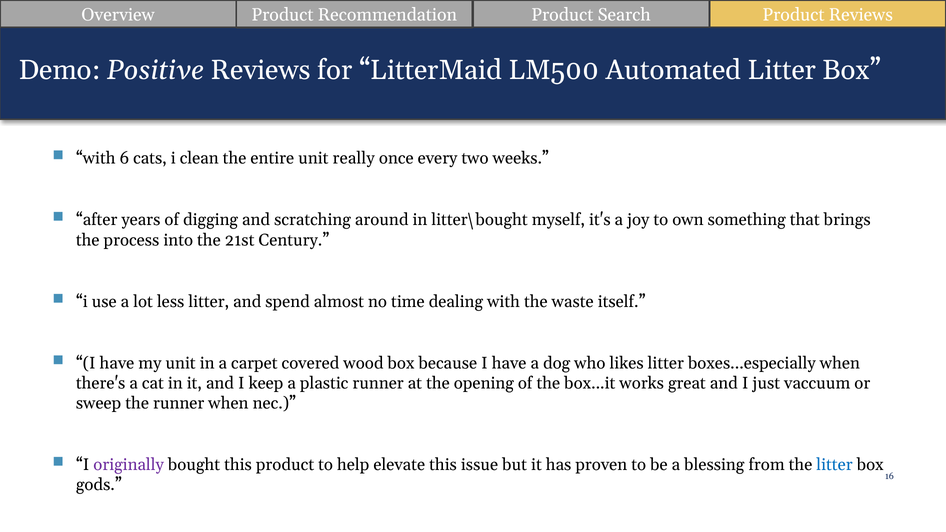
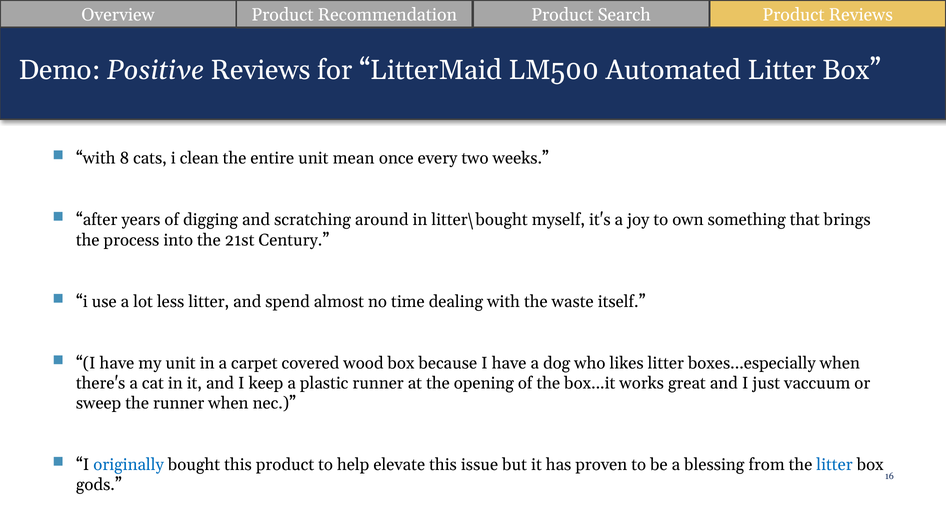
6: 6 -> 8 (124, 158)
really: really -> mean (354, 158)
originally colour: purple -> blue (129, 465)
